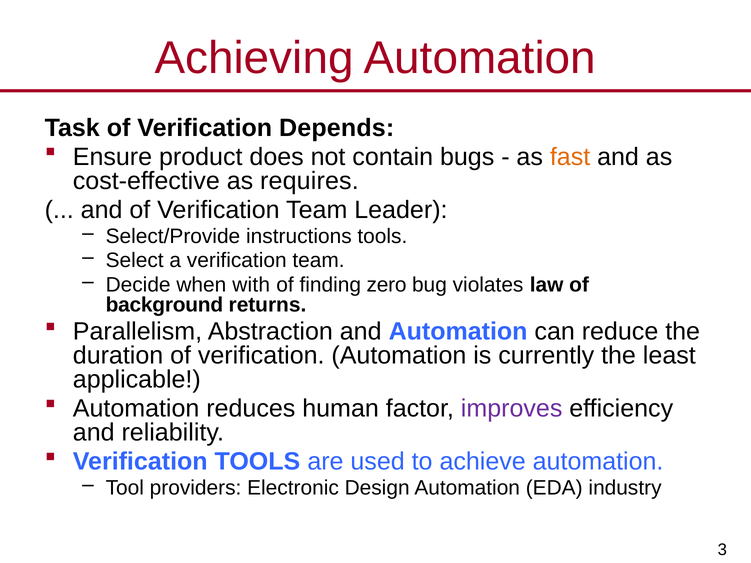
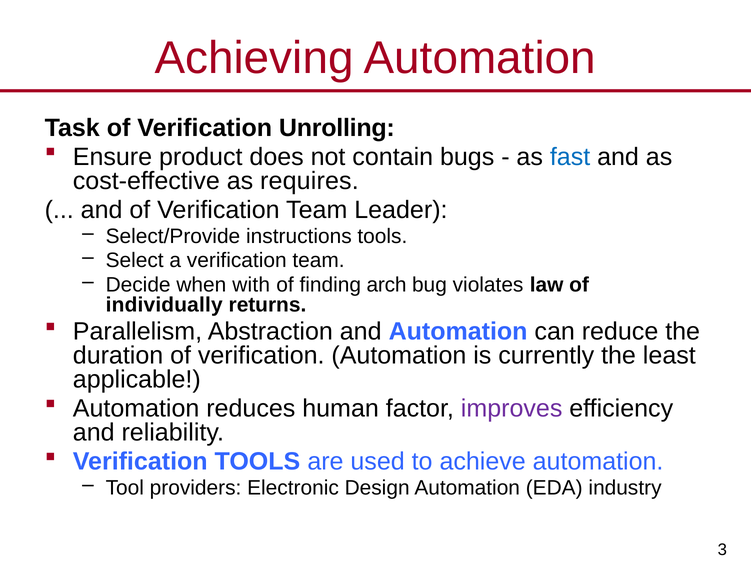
Depends: Depends -> Unrolling (337, 128)
fast colour: orange -> blue (570, 157)
zero: zero -> arch (387, 285)
background: background -> individually (164, 305)
